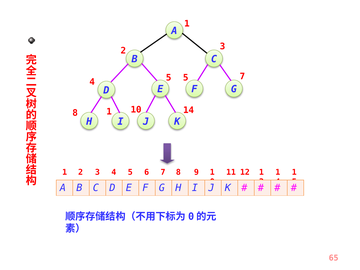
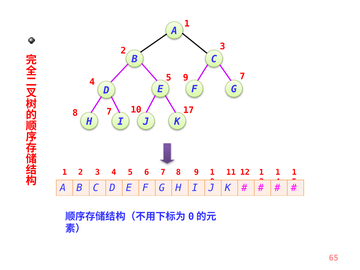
5 5: 5 -> 9 (186, 78)
1: 1 -> 7 (109, 112)
14: 14 -> 17 (189, 110)
